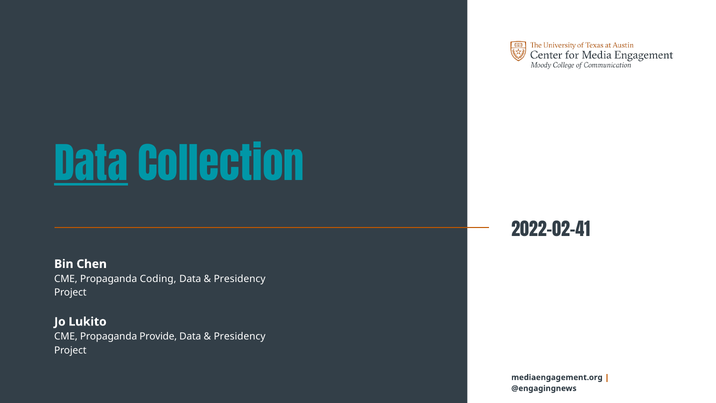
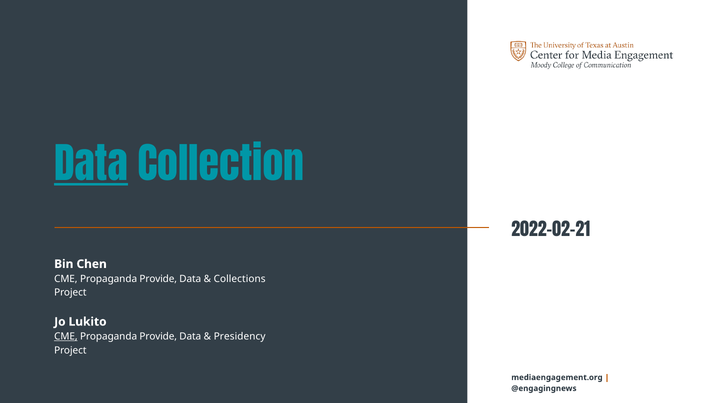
2022-02-41: 2022-02-41 -> 2022-02-21 (551, 230)
Coding: Coding -> Provide (158, 279)
Presidency: Presidency -> Collections (240, 279)
CME underline: none -> present (66, 336)
